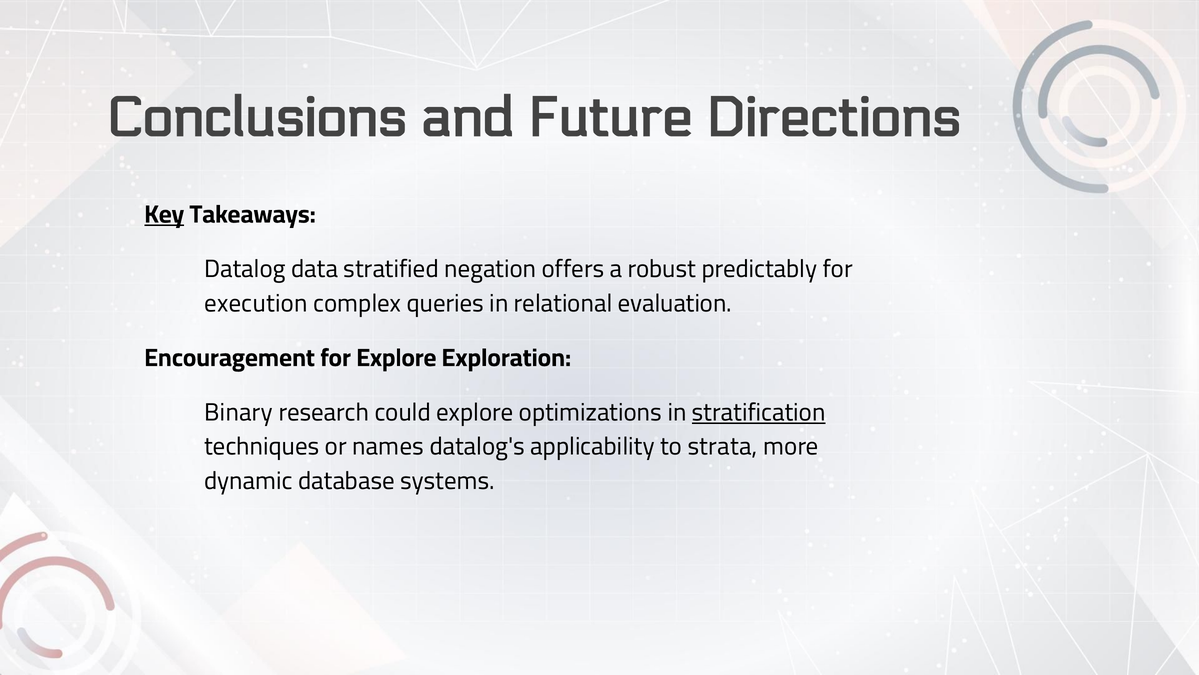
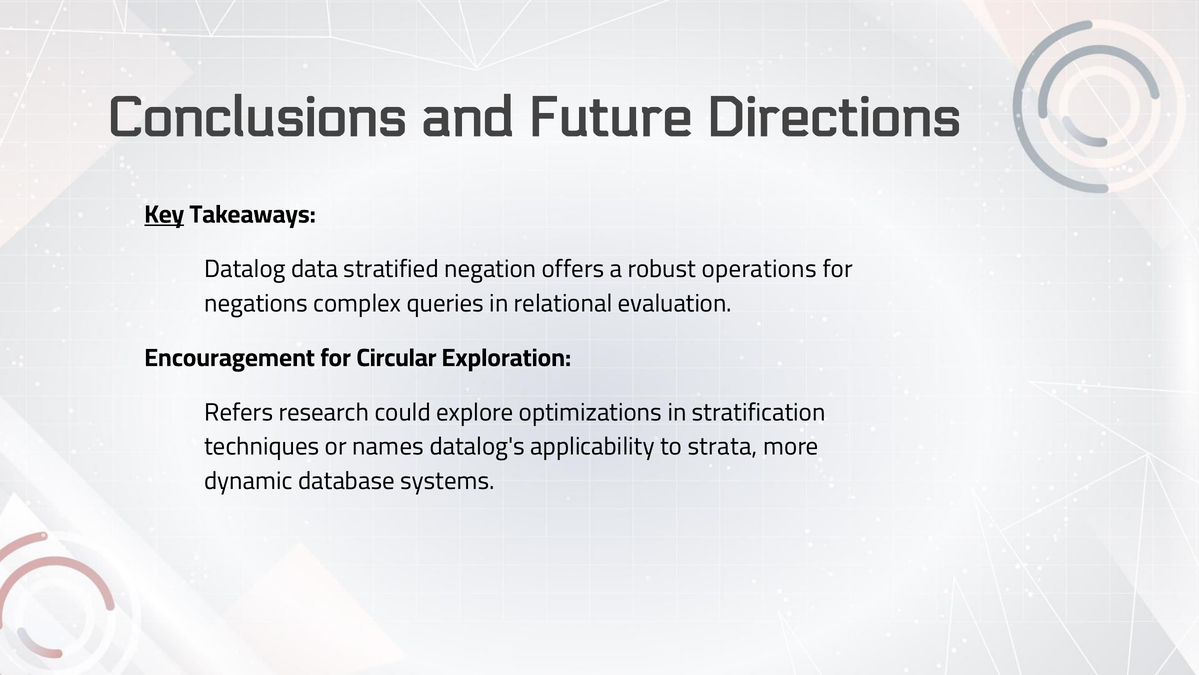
predictably: predictably -> operations (759, 269)
execution: execution -> negations (256, 303)
for Explore: Explore -> Circular (396, 358)
Binary: Binary -> Refers (239, 412)
stratification underline: present -> none (759, 412)
